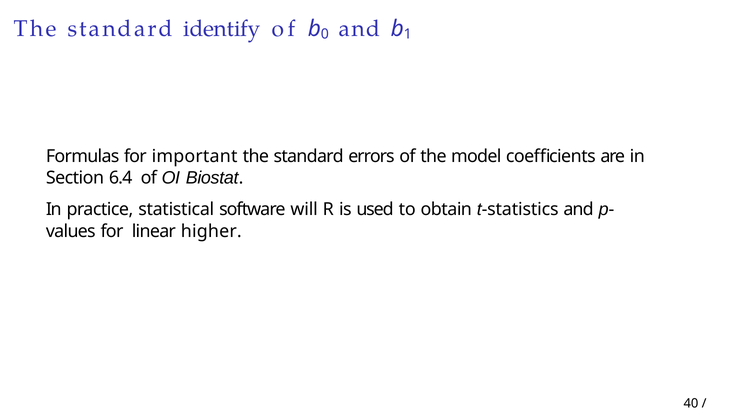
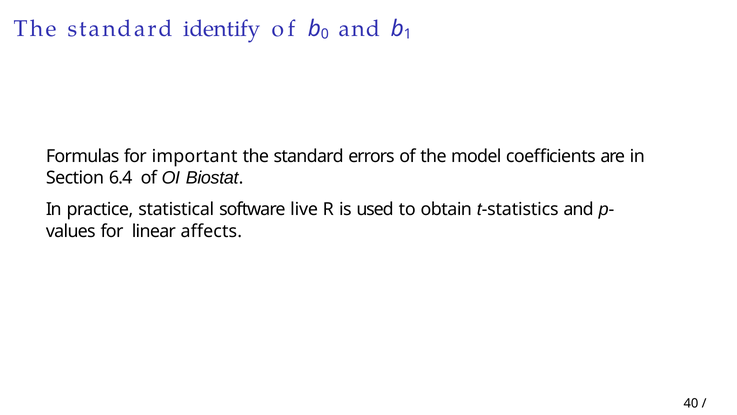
will: will -> live (304, 209)
higher: higher -> affects (211, 231)
